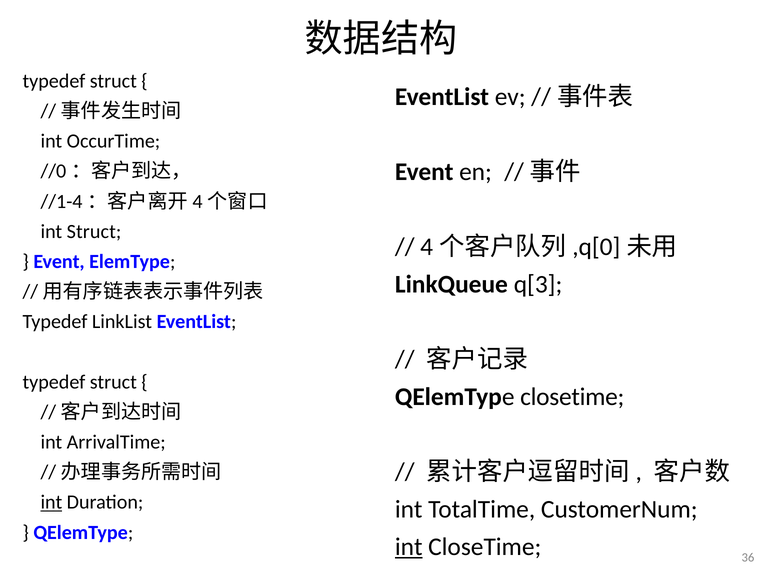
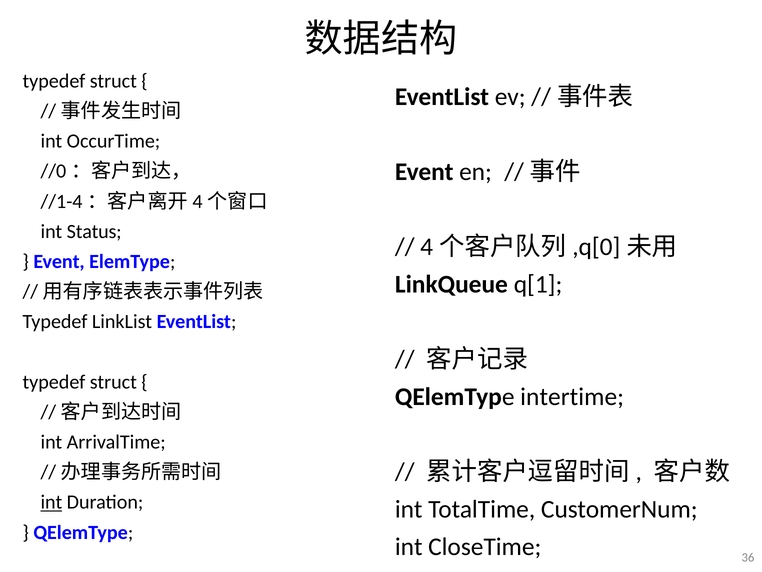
int Struct: Struct -> Status (94, 231)
q[3: q[3 -> q[1 (538, 284)
QElemType closetime: closetime -> intertime (572, 396)
int underline: present -> none (409, 546)
